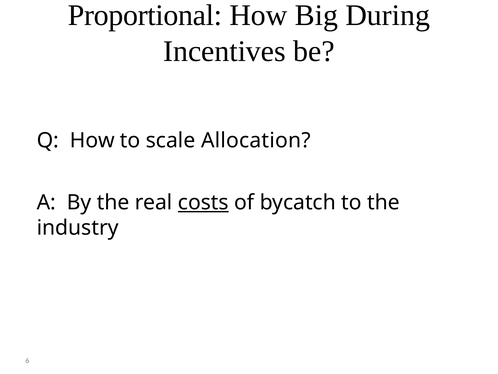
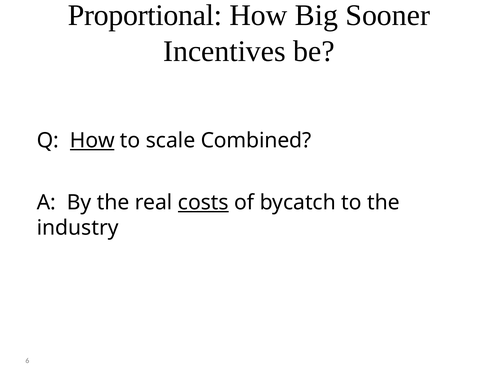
During: During -> Sooner (388, 15)
How underline: none -> present (92, 140)
Allocation: Allocation -> Combined (256, 140)
